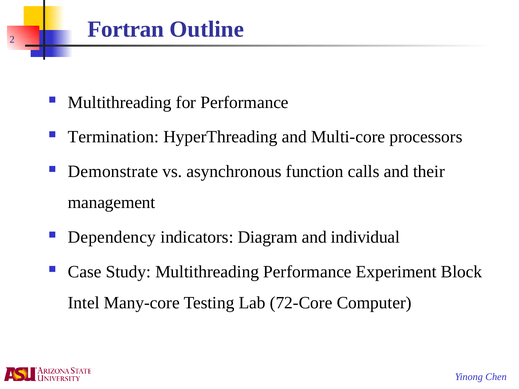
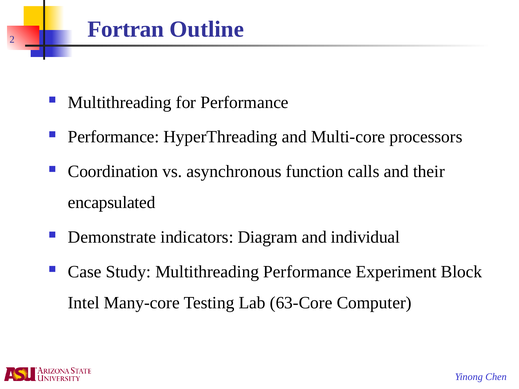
Termination: Termination -> Performance (114, 137)
Demonstrate: Demonstrate -> Coordination (113, 172)
management: management -> encapsulated (112, 203)
Dependency: Dependency -> Demonstrate (112, 237)
72-Core: 72-Core -> 63-Core (301, 303)
